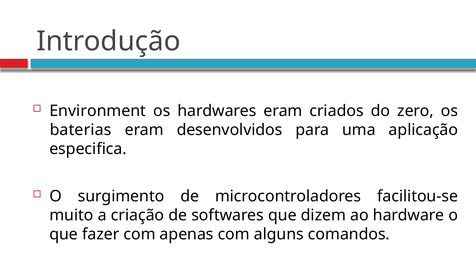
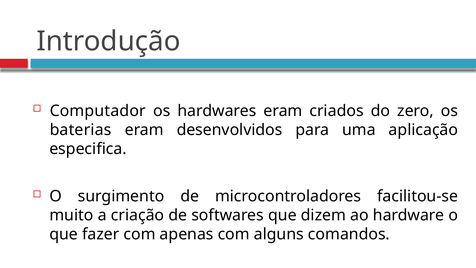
Environment: Environment -> Computador (98, 111)
